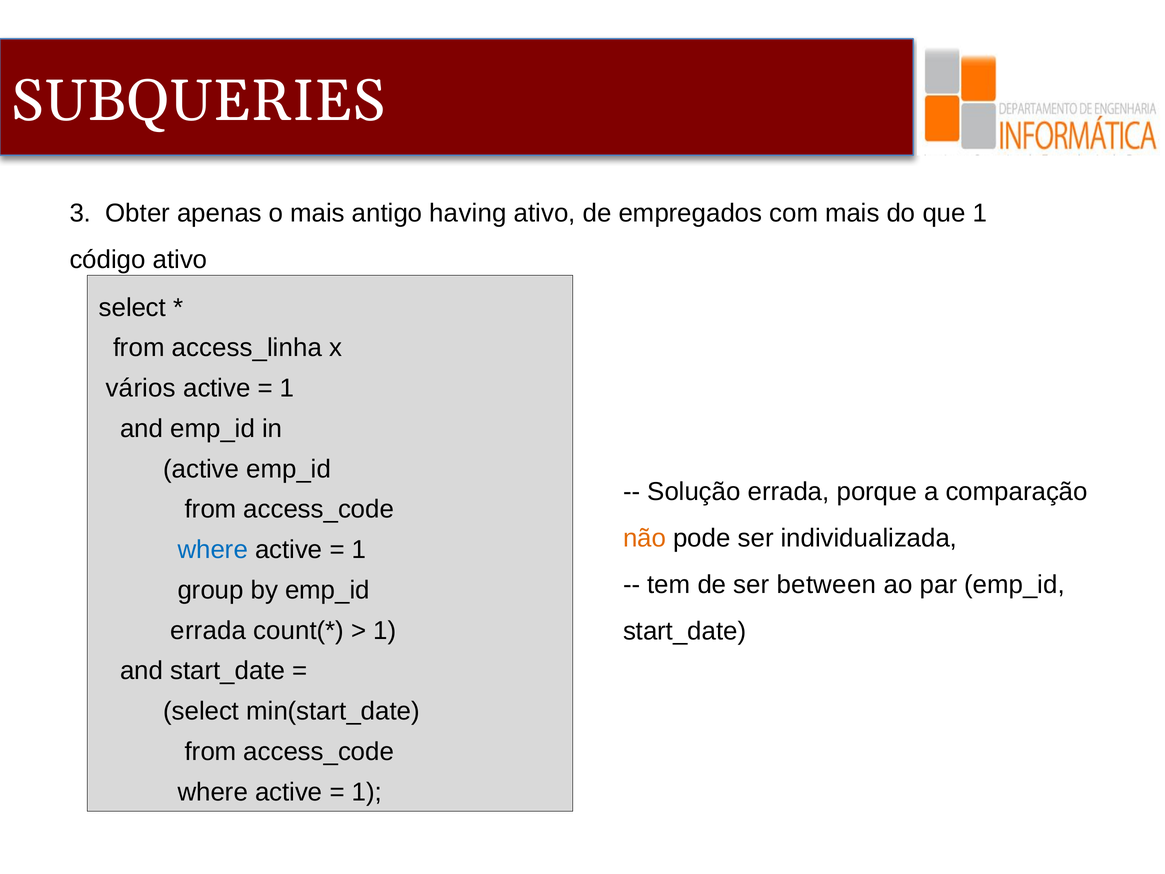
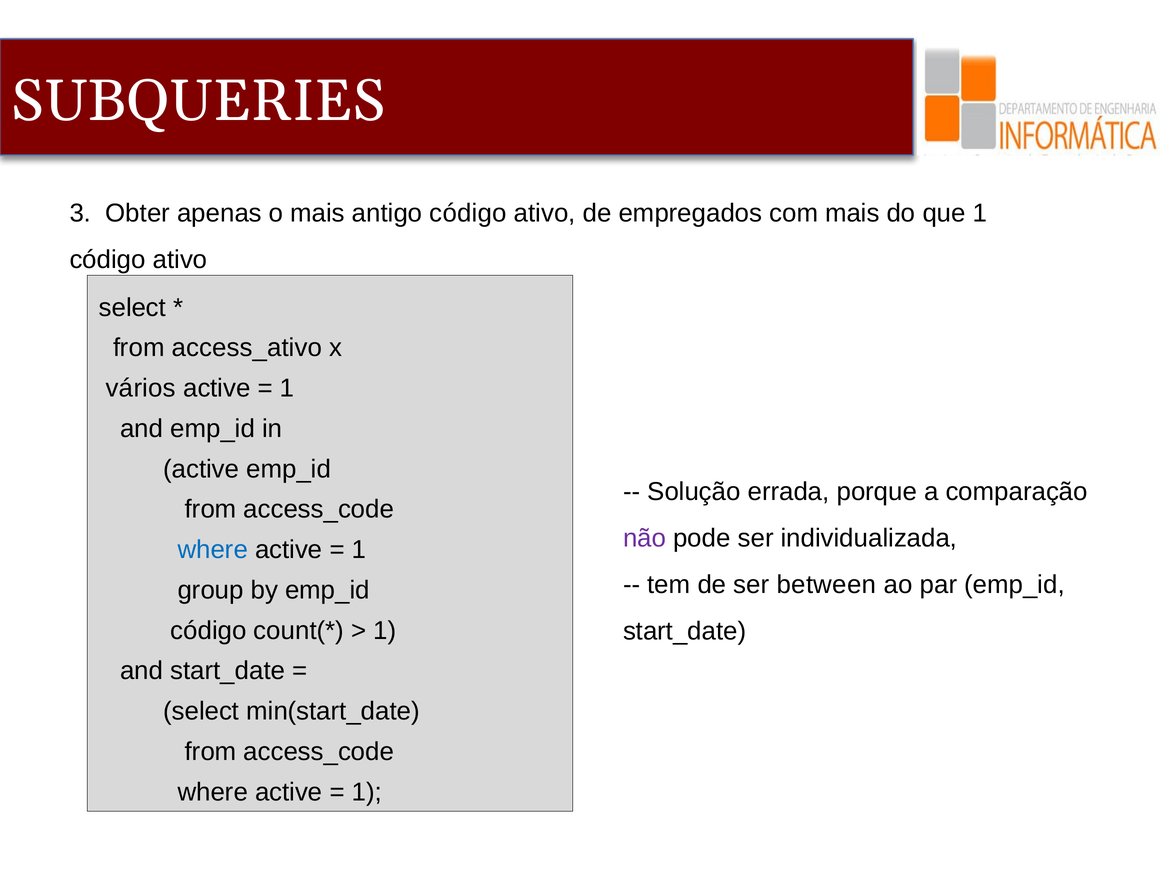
antigo having: having -> código (468, 213)
access_linha: access_linha -> access_ativo (247, 348)
não colour: orange -> purple (645, 538)
errada: errada -> código (208, 630)
